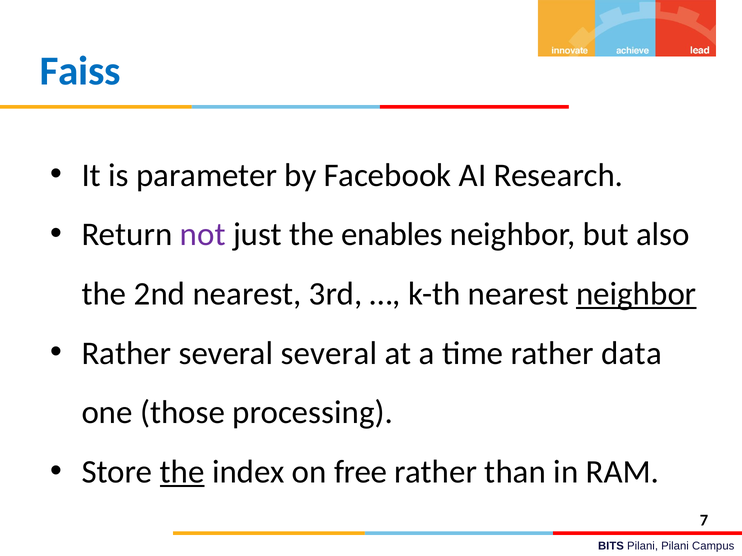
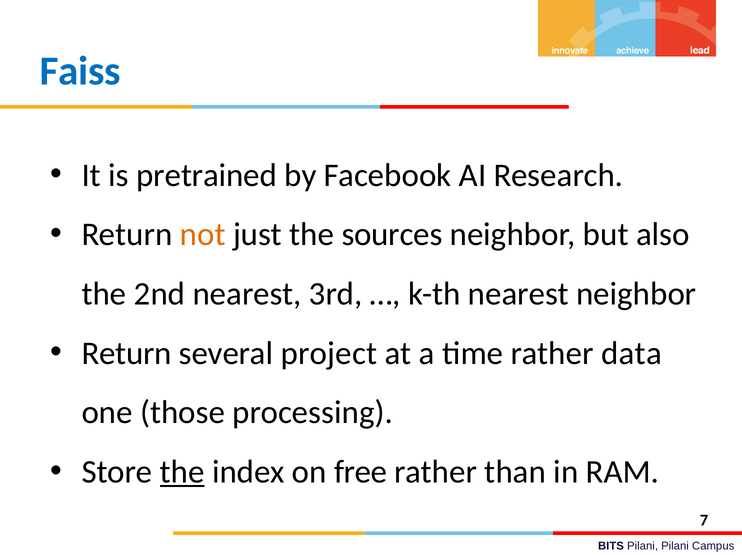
parameter: parameter -> pretrained (207, 175)
not colour: purple -> orange (203, 235)
enables: enables -> sources (392, 235)
neighbor underline: present -> none (636, 294)
Rather: Rather -> Return (127, 354)
several several: several -> project (329, 354)
